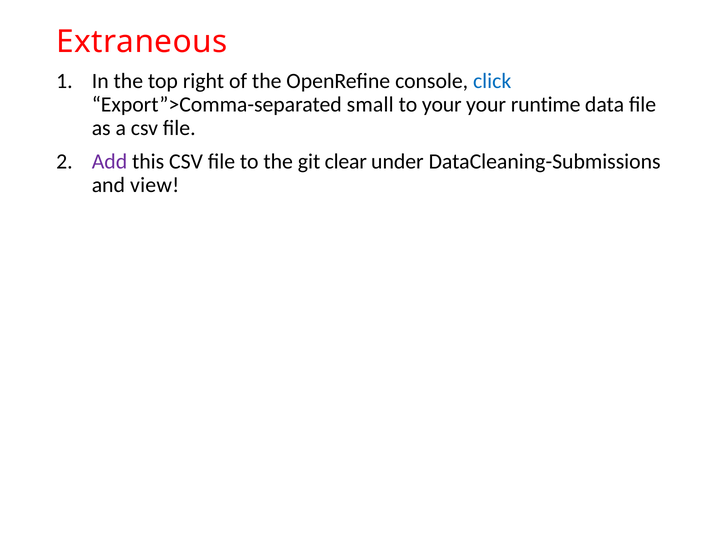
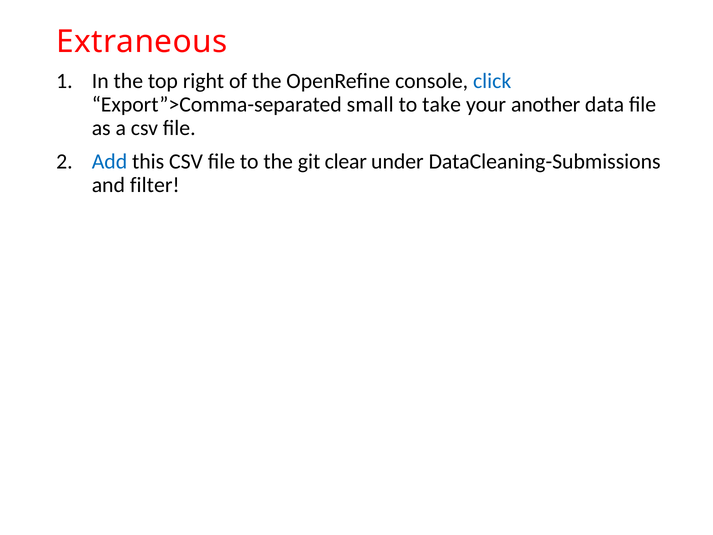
to your: your -> take (442, 105)
runtime: runtime -> another (546, 105)
Add colour: purple -> blue (110, 162)
view: view -> filter (155, 185)
